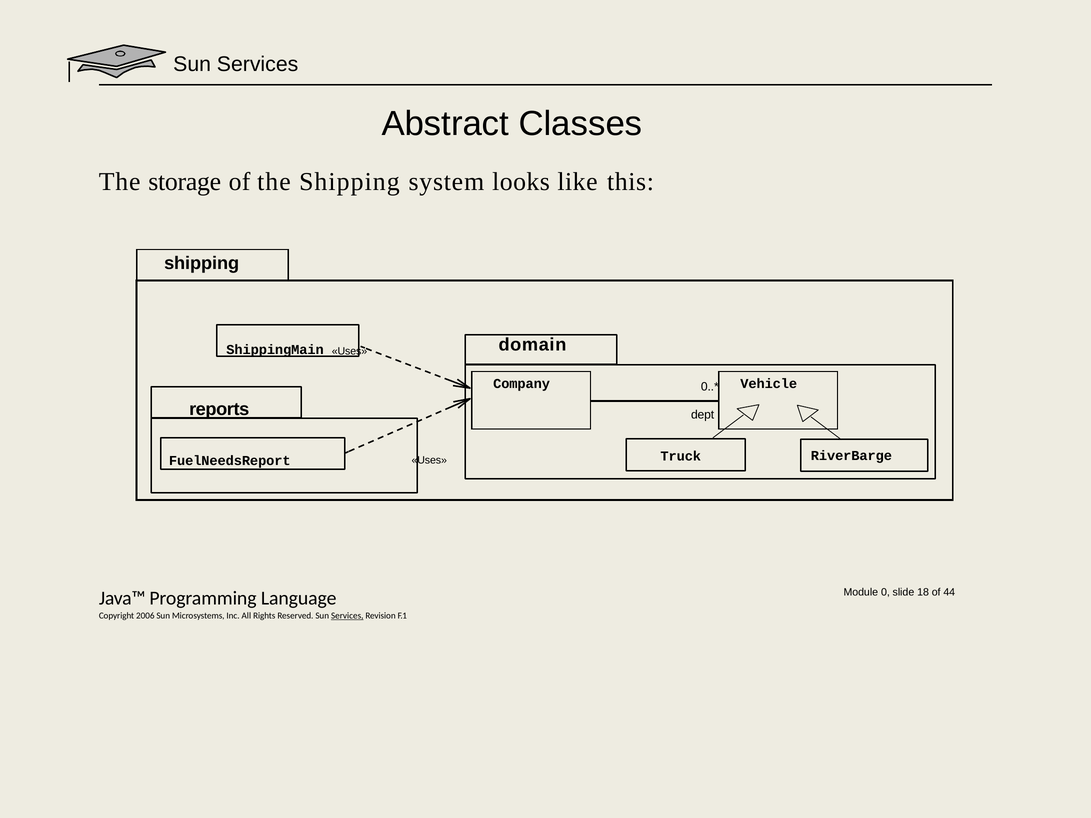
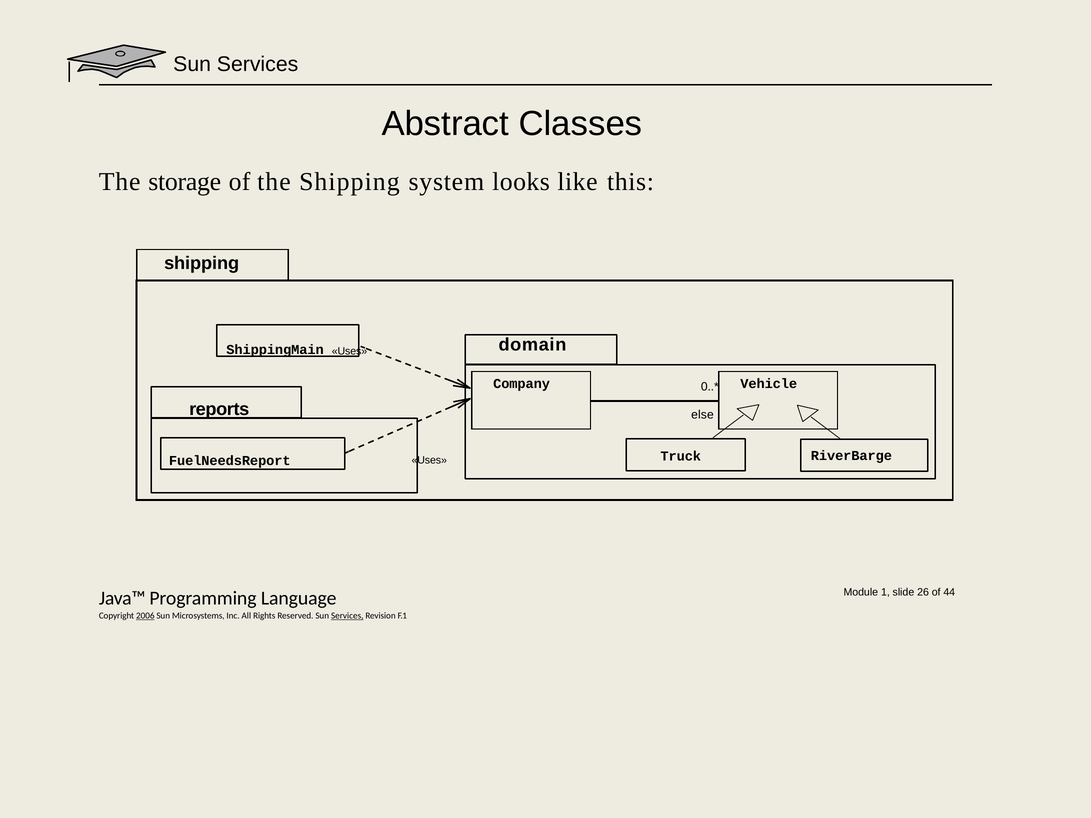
dept: dept -> else (702, 415)
0: 0 -> 1 (885, 593)
18: 18 -> 26 (923, 593)
2006 underline: none -> present (145, 616)
